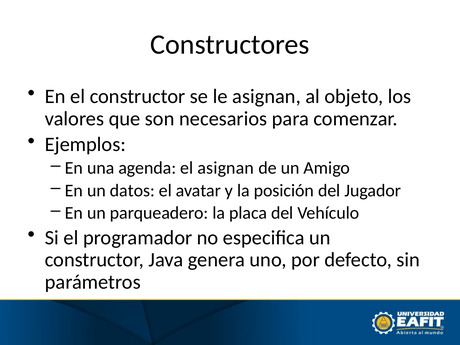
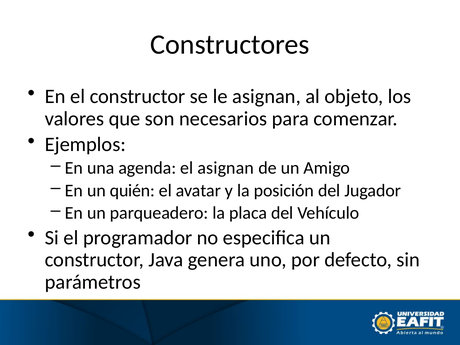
datos: datos -> quién (132, 191)
